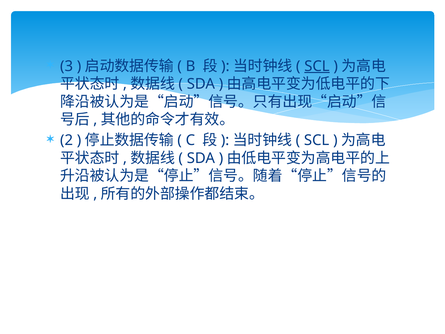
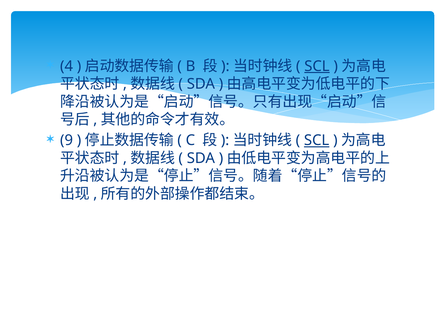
3: 3 -> 4 (67, 66)
2: 2 -> 9 (67, 140)
SCL underline: none -> present (317, 140)
